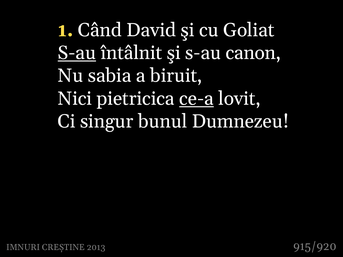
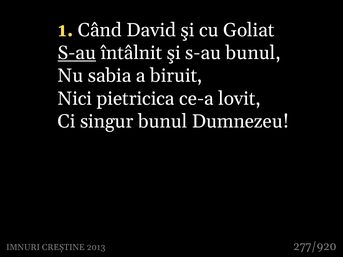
s-au canon: canon -> bunul (253, 53)
ce-a underline: present -> none (196, 99)
915/920: 915/920 -> 277/920 (315, 247)
